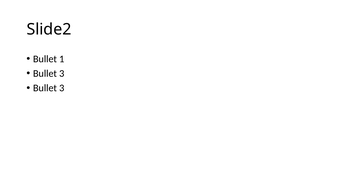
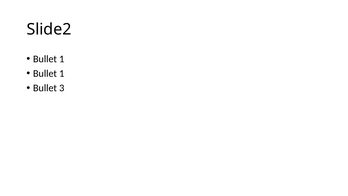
3: 3 -> 1 (62, 73)
